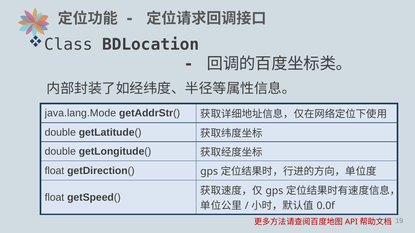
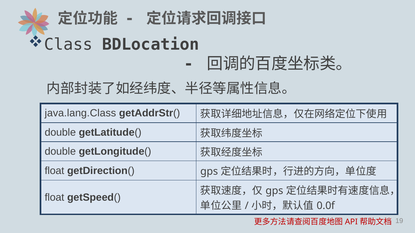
java.lang.Mode: java.lang.Mode -> java.lang.Class (80, 113)
